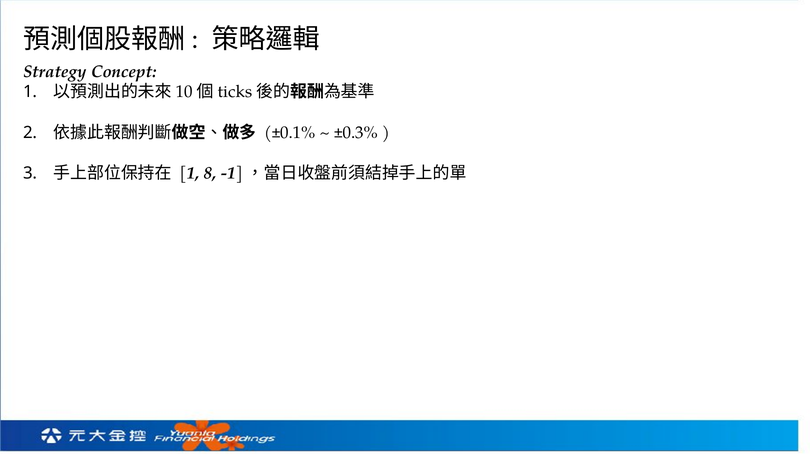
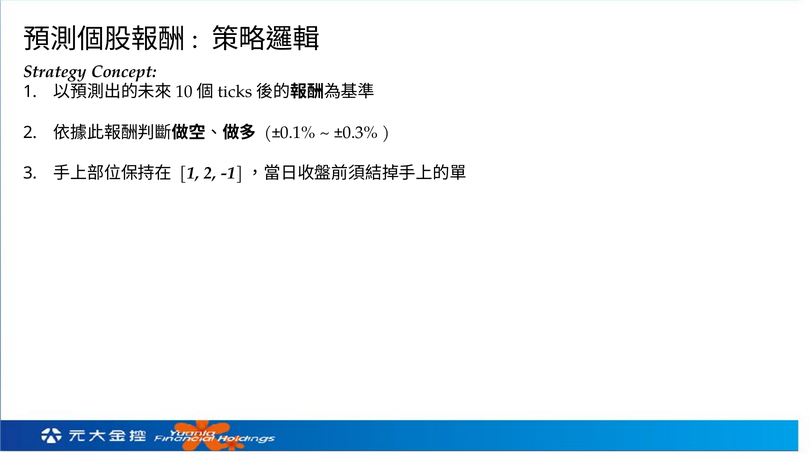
1 8: 8 -> 2 (210, 173)
